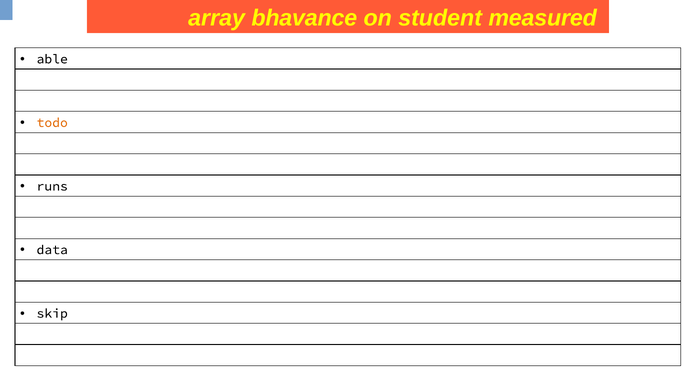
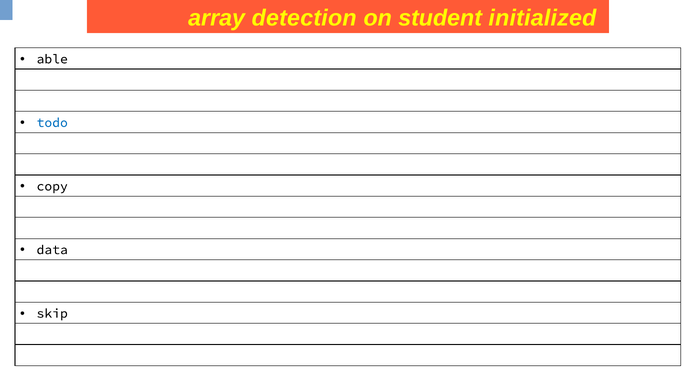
bhavance: bhavance -> detection (304, 18)
measured: measured -> initialized (542, 18)
todo colour: orange -> blue (52, 122)
runs: runs -> copy (52, 186)
